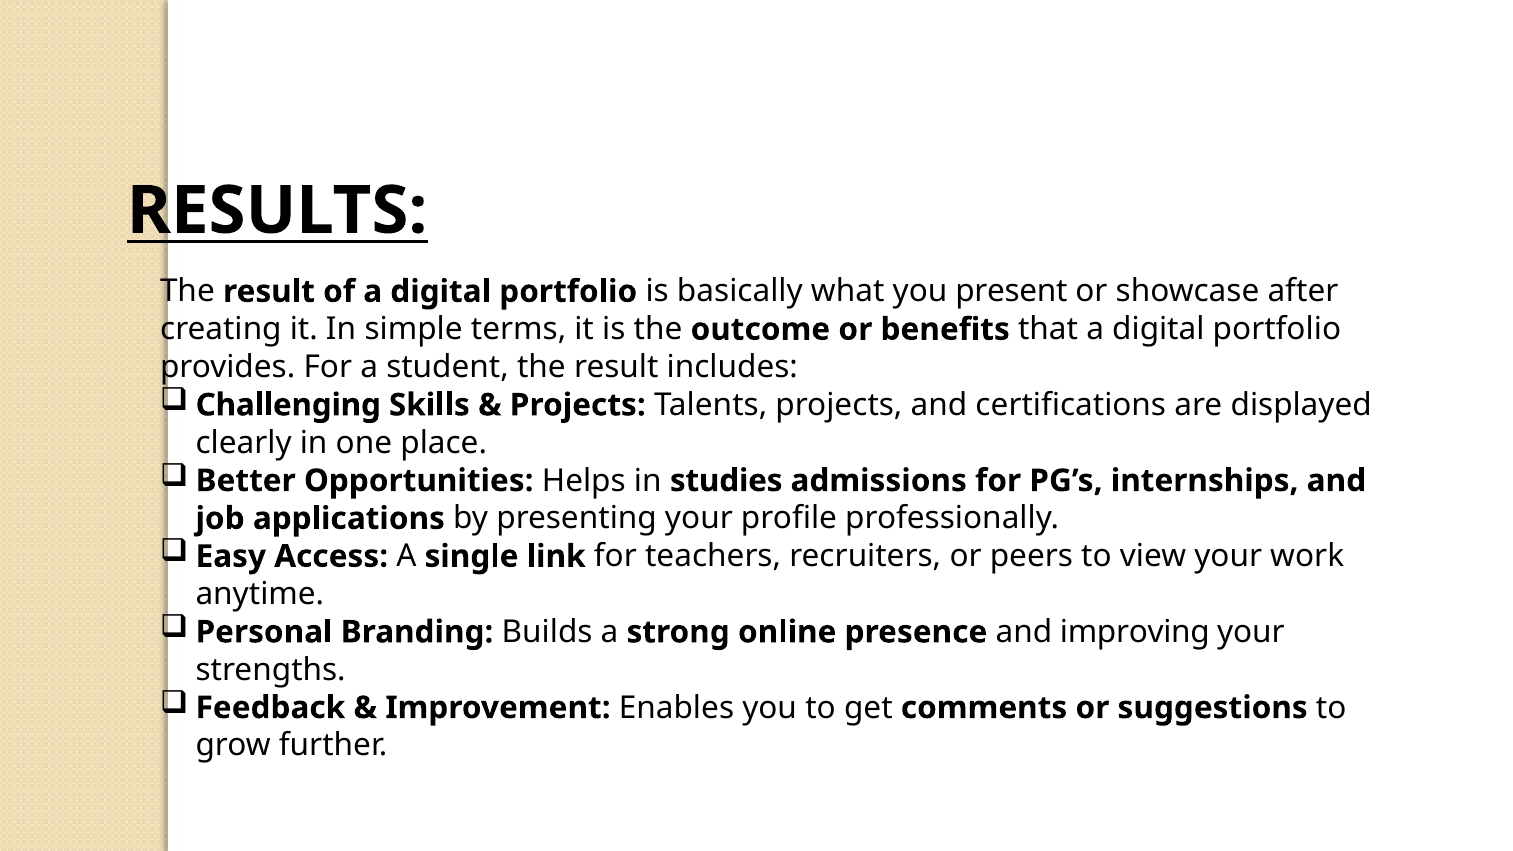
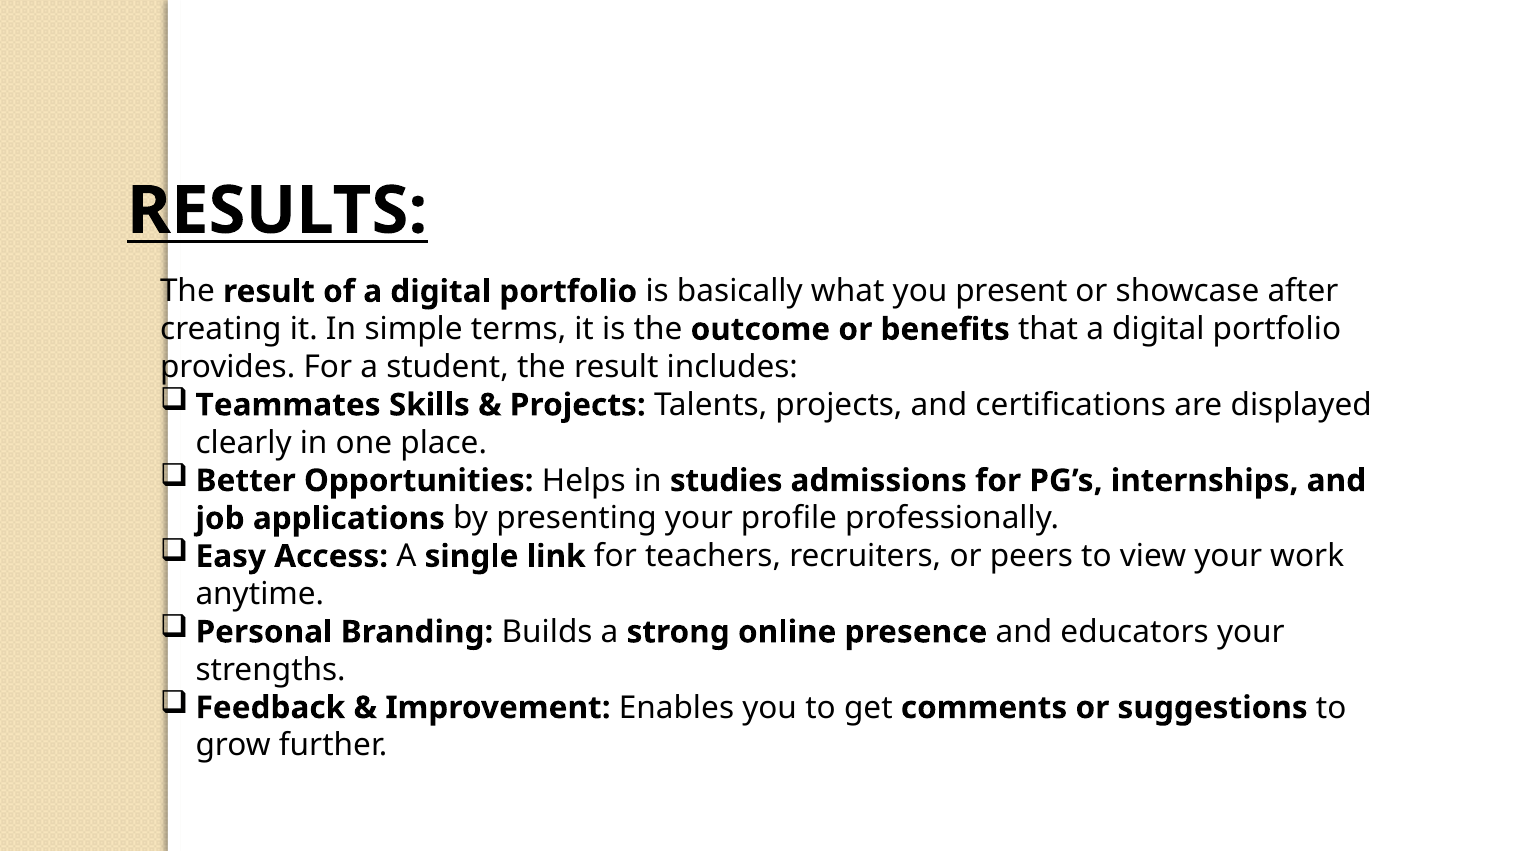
Challenging: Challenging -> Teammates (288, 405)
improving: improving -> educators (1135, 632)
